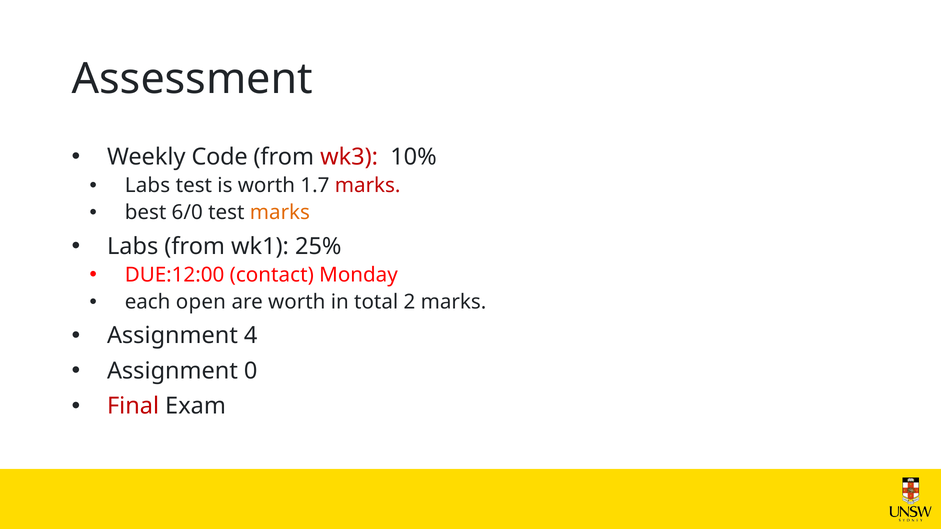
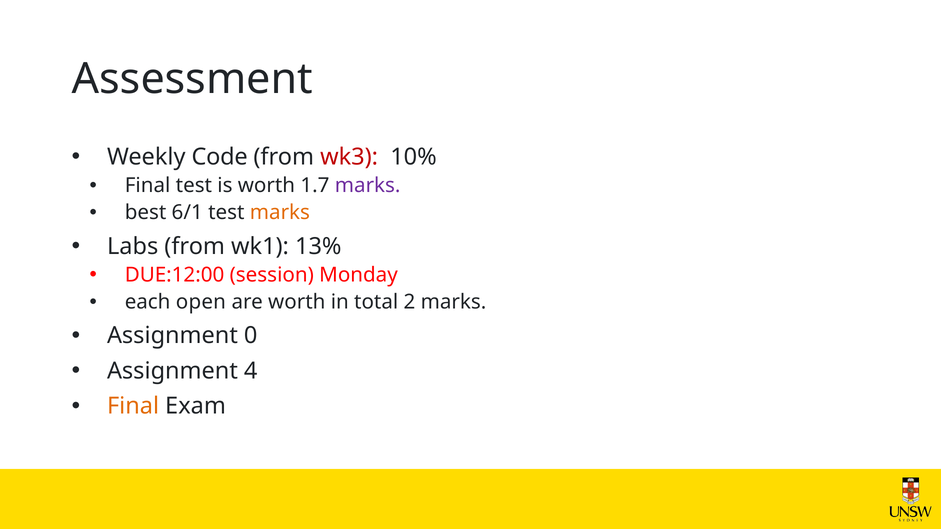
Labs: Labs -> Final (148, 186)
marks colour: red -> purple (368, 186)
6/0: 6/0 -> 6/1 (187, 213)
25%: 25% -> 13% (318, 246)
contact: contact -> session (272, 275)
4: 4 -> 0 (251, 336)
0: 0 -> 4 (251, 371)
Final colour: red -> orange (133, 406)
